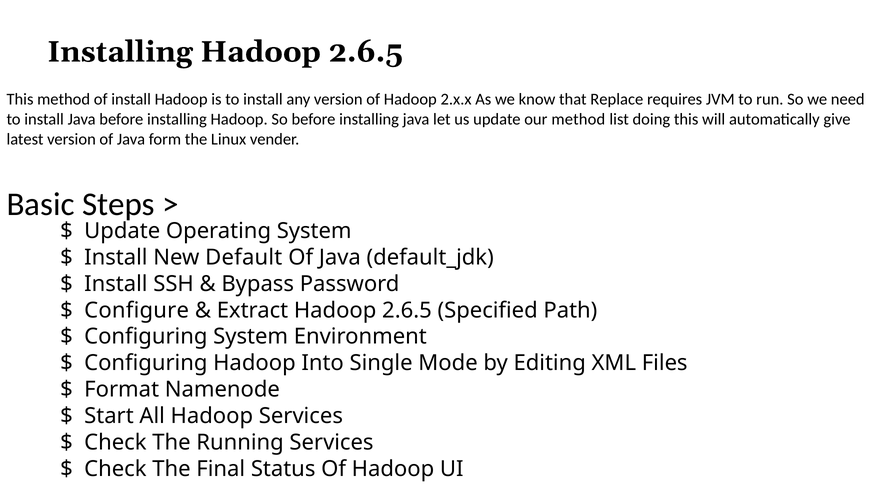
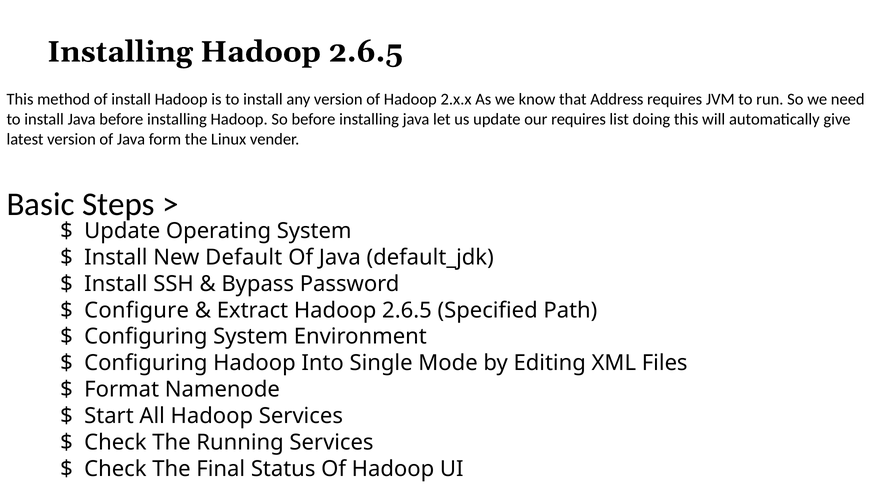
Replace: Replace -> Address (617, 99)
our method: method -> requires (578, 119)
